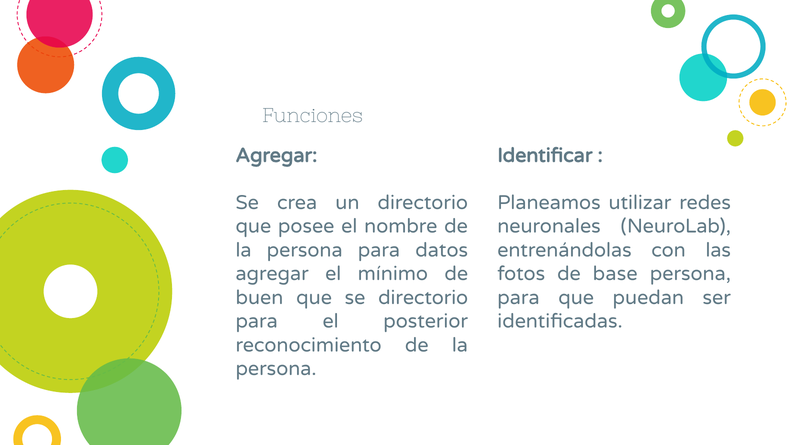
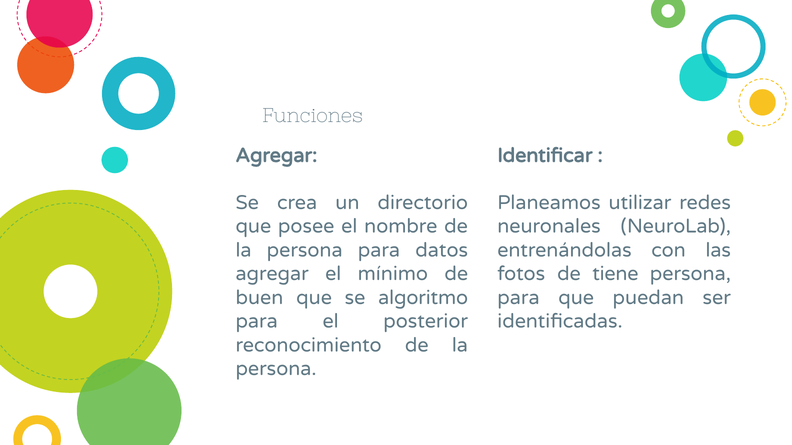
base: base -> tiene (615, 274)
se directorio: directorio -> algoritmo (423, 298)
